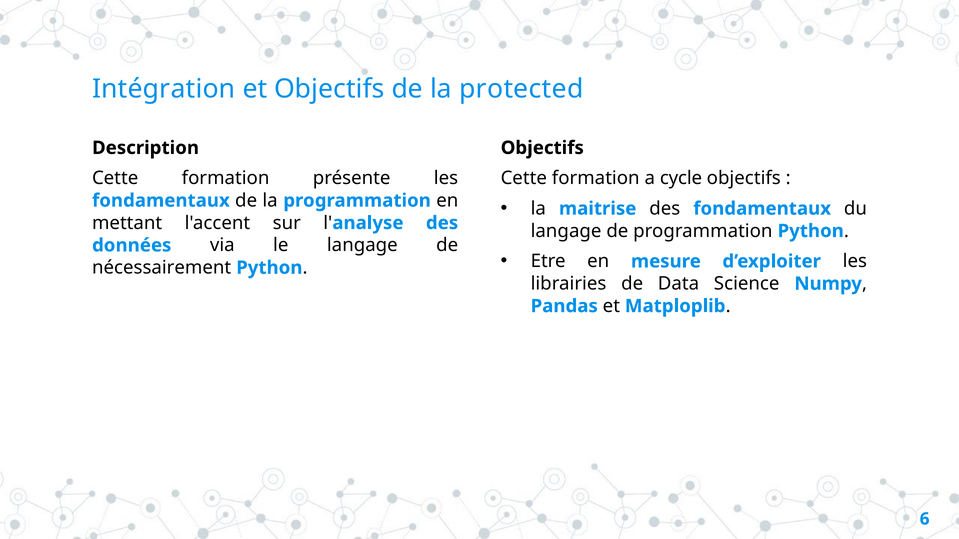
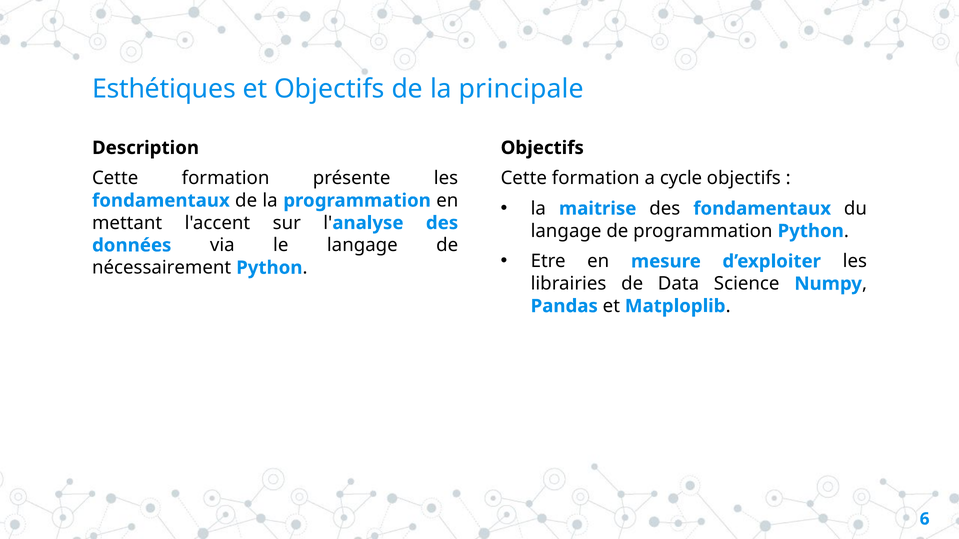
Intégration: Intégration -> Esthétiques (164, 89)
protected: protected -> principale (521, 89)
